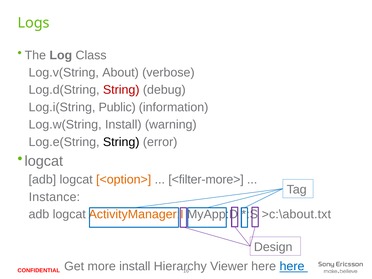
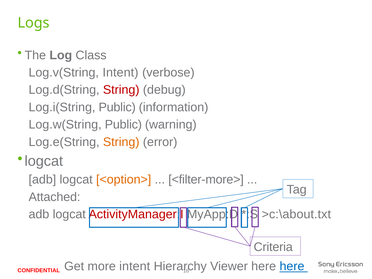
Log.v(String About: About -> Intent (120, 73)
Log.w(String Install: Install -> Public (123, 125)
String colour: black -> orange (121, 142)
Instance: Instance -> Attached (54, 197)
ActivityManager:I colour: orange -> red (136, 214)
Design: Design -> Criteria (273, 247)
more install: install -> intent (135, 266)
